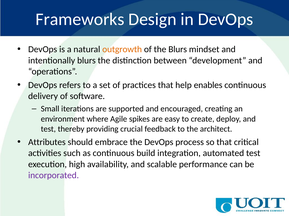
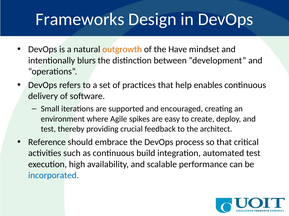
the Blurs: Blurs -> Have (178, 50)
Attributes: Attributes -> Reference (47, 143)
incorporated colour: purple -> blue (54, 176)
